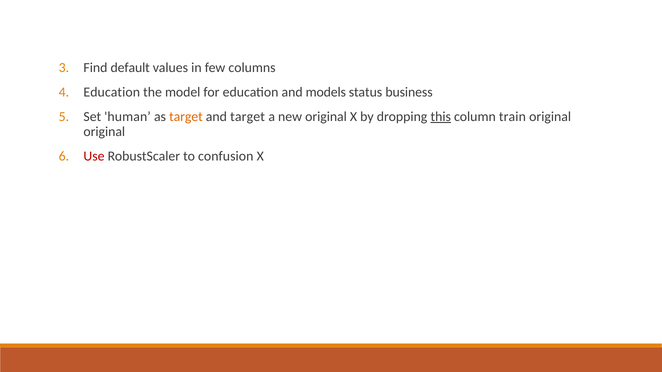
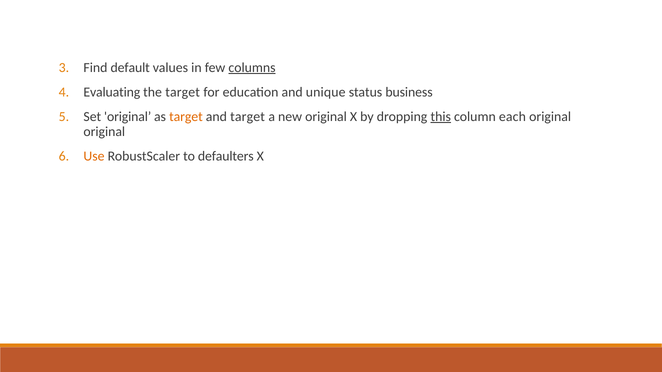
columns underline: none -> present (252, 68)
Education: Education -> Evaluating (112, 92)
the model: model -> target (183, 92)
models: models -> unique (326, 92)
Set human: human -> original (128, 117)
train: train -> each (512, 117)
Use colour: red -> orange (94, 156)
confusion: confusion -> defaulters (226, 156)
